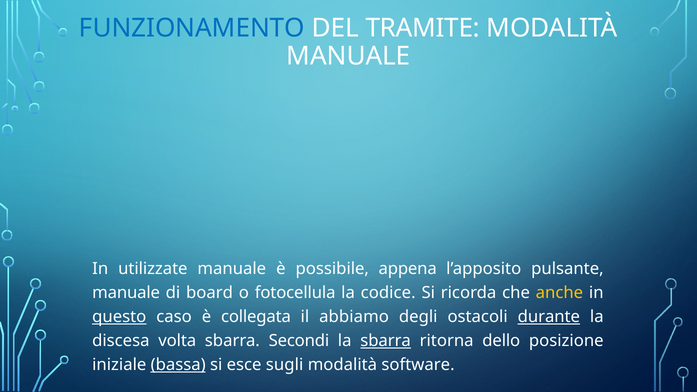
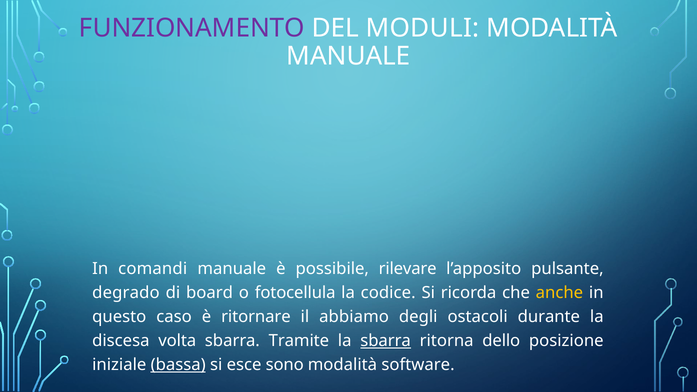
FUNZIONAMENTO colour: blue -> purple (192, 28)
TRAMITE: TRAMITE -> MODULI (422, 28)
utilizzate: utilizzate -> comandi (153, 269)
appena: appena -> rilevare (408, 269)
manuale: manuale -> degrado (126, 293)
questo underline: present -> none (119, 317)
collegata: collegata -> ritornare (256, 317)
durante underline: present -> none (549, 317)
Secondi: Secondi -> Tramite (299, 341)
sugli: sugli -> sono (285, 365)
